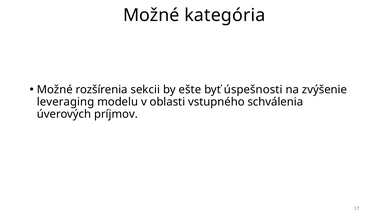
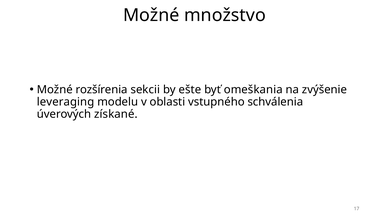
kategória: kategória -> množstvo (225, 15)
úspešnosti: úspešnosti -> omeškania (253, 89)
príjmov: príjmov -> získané (116, 114)
